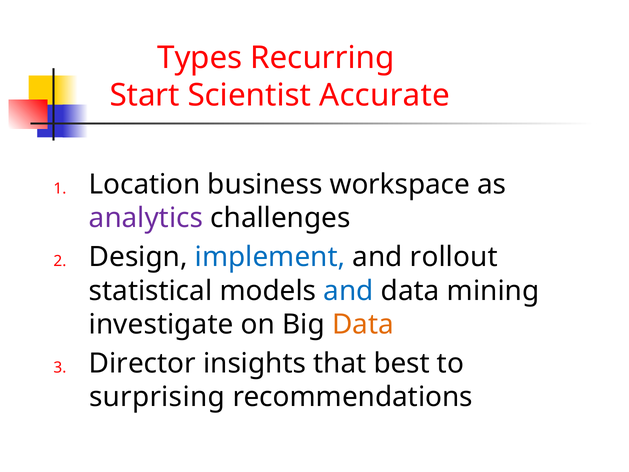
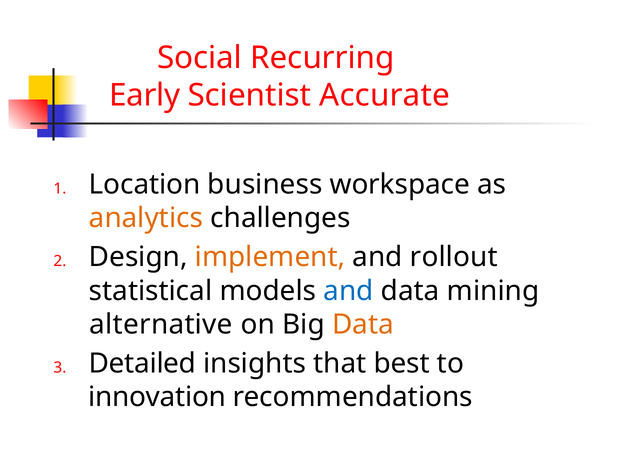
Types: Types -> Social (200, 58)
Start: Start -> Early (145, 95)
analytics colour: purple -> orange (146, 218)
implement colour: blue -> orange (270, 257)
investigate: investigate -> alternative (161, 324)
Director: Director -> Detailed (142, 363)
surprising: surprising -> innovation (157, 397)
